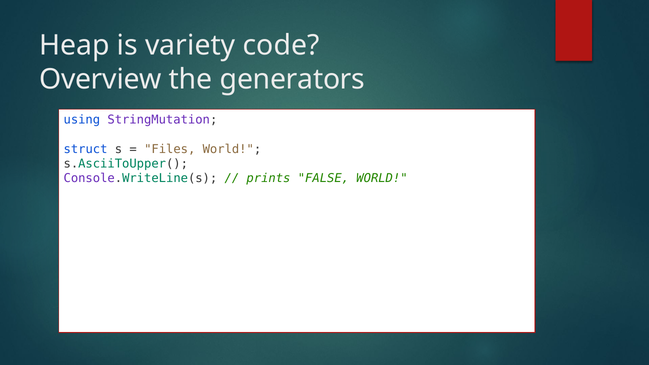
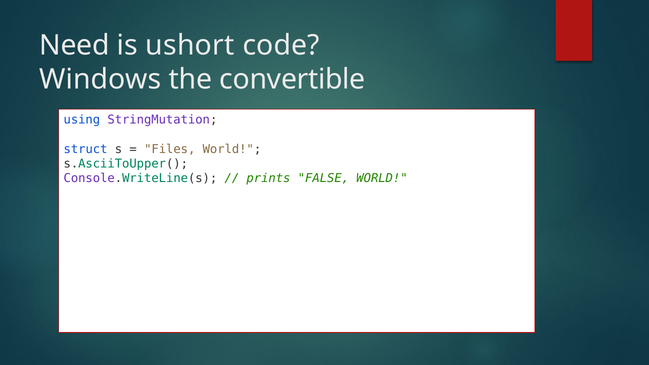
Heap: Heap -> Need (74, 46)
variety: variety -> ushort (190, 46)
Overview: Overview -> Windows (100, 80)
generators: generators -> convertible (292, 80)
